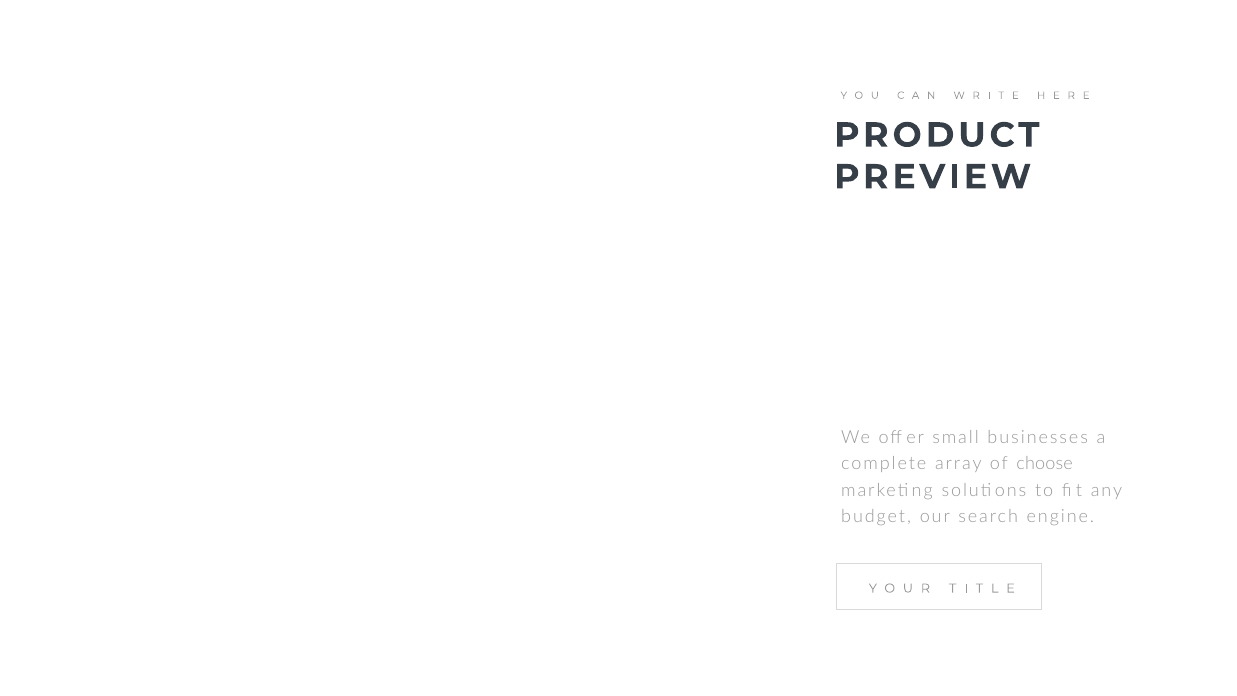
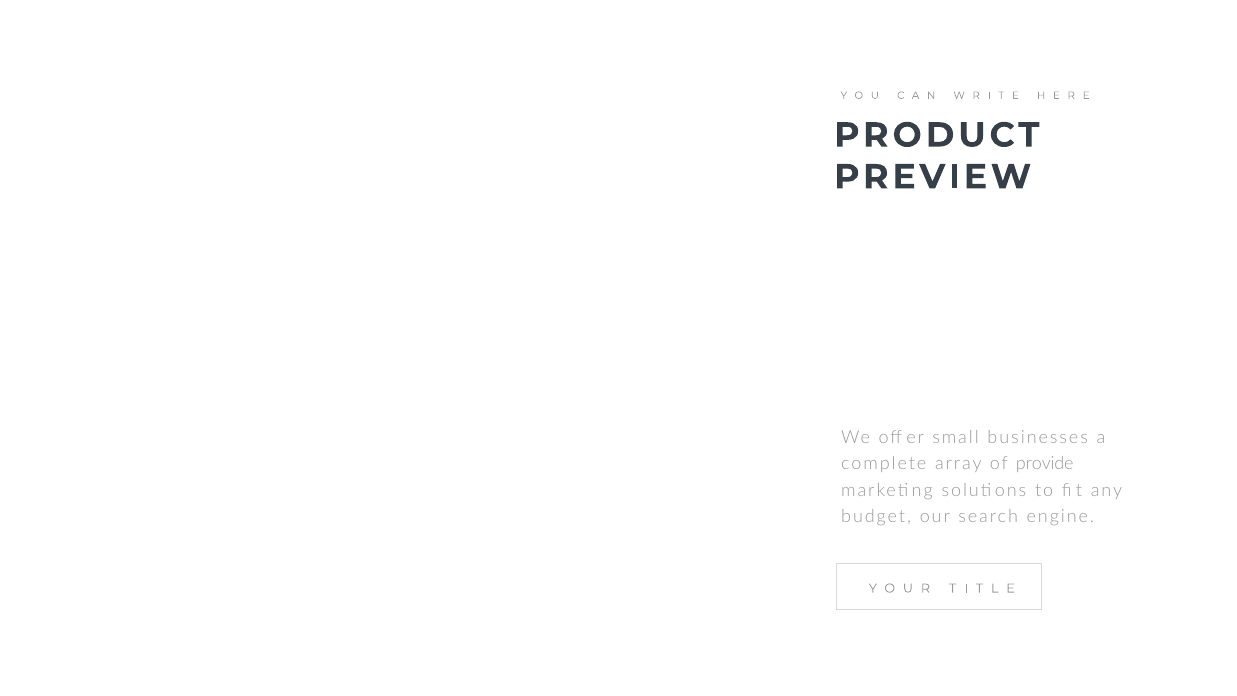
choose: choose -> provide (1045, 464)
